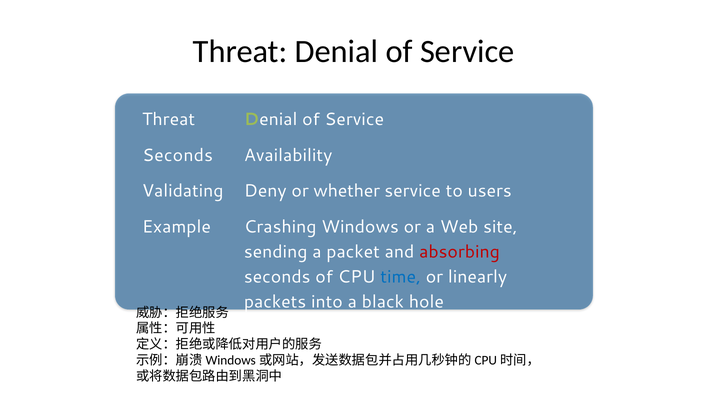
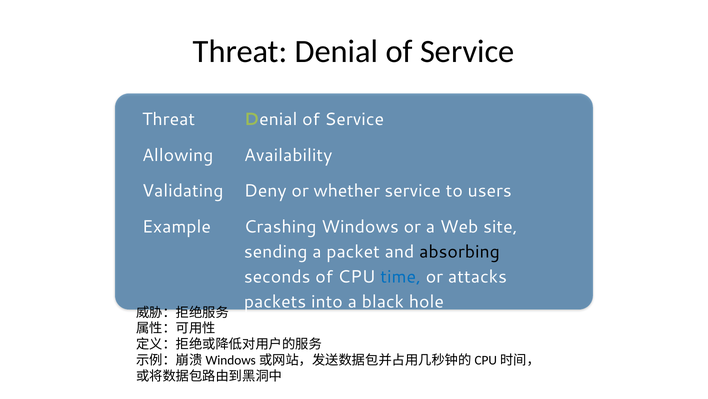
Seconds: Seconds -> Allowing (178, 155)
absorbing colour: red -> black (460, 251)
linearly: linearly -> attacks (477, 276)
